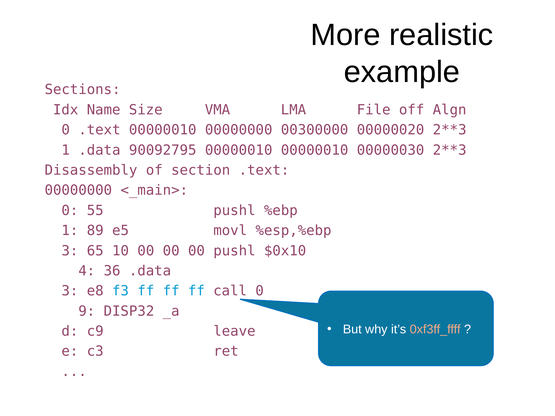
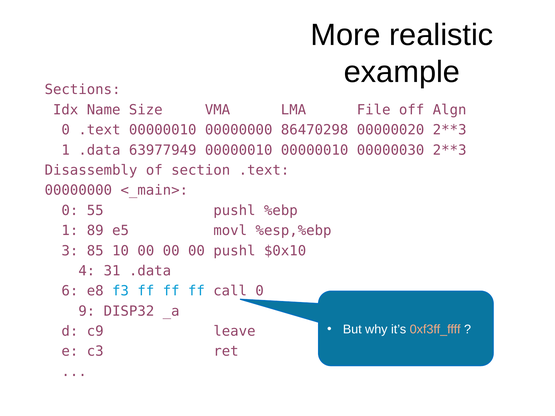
00300000: 00300000 -> 86470298 (315, 130)
90092795: 90092795 -> 63977949 (163, 150)
65: 65 -> 85 (95, 251)
36: 36 -> 31 (112, 271)
3: 3 -> 6 (70, 291)
